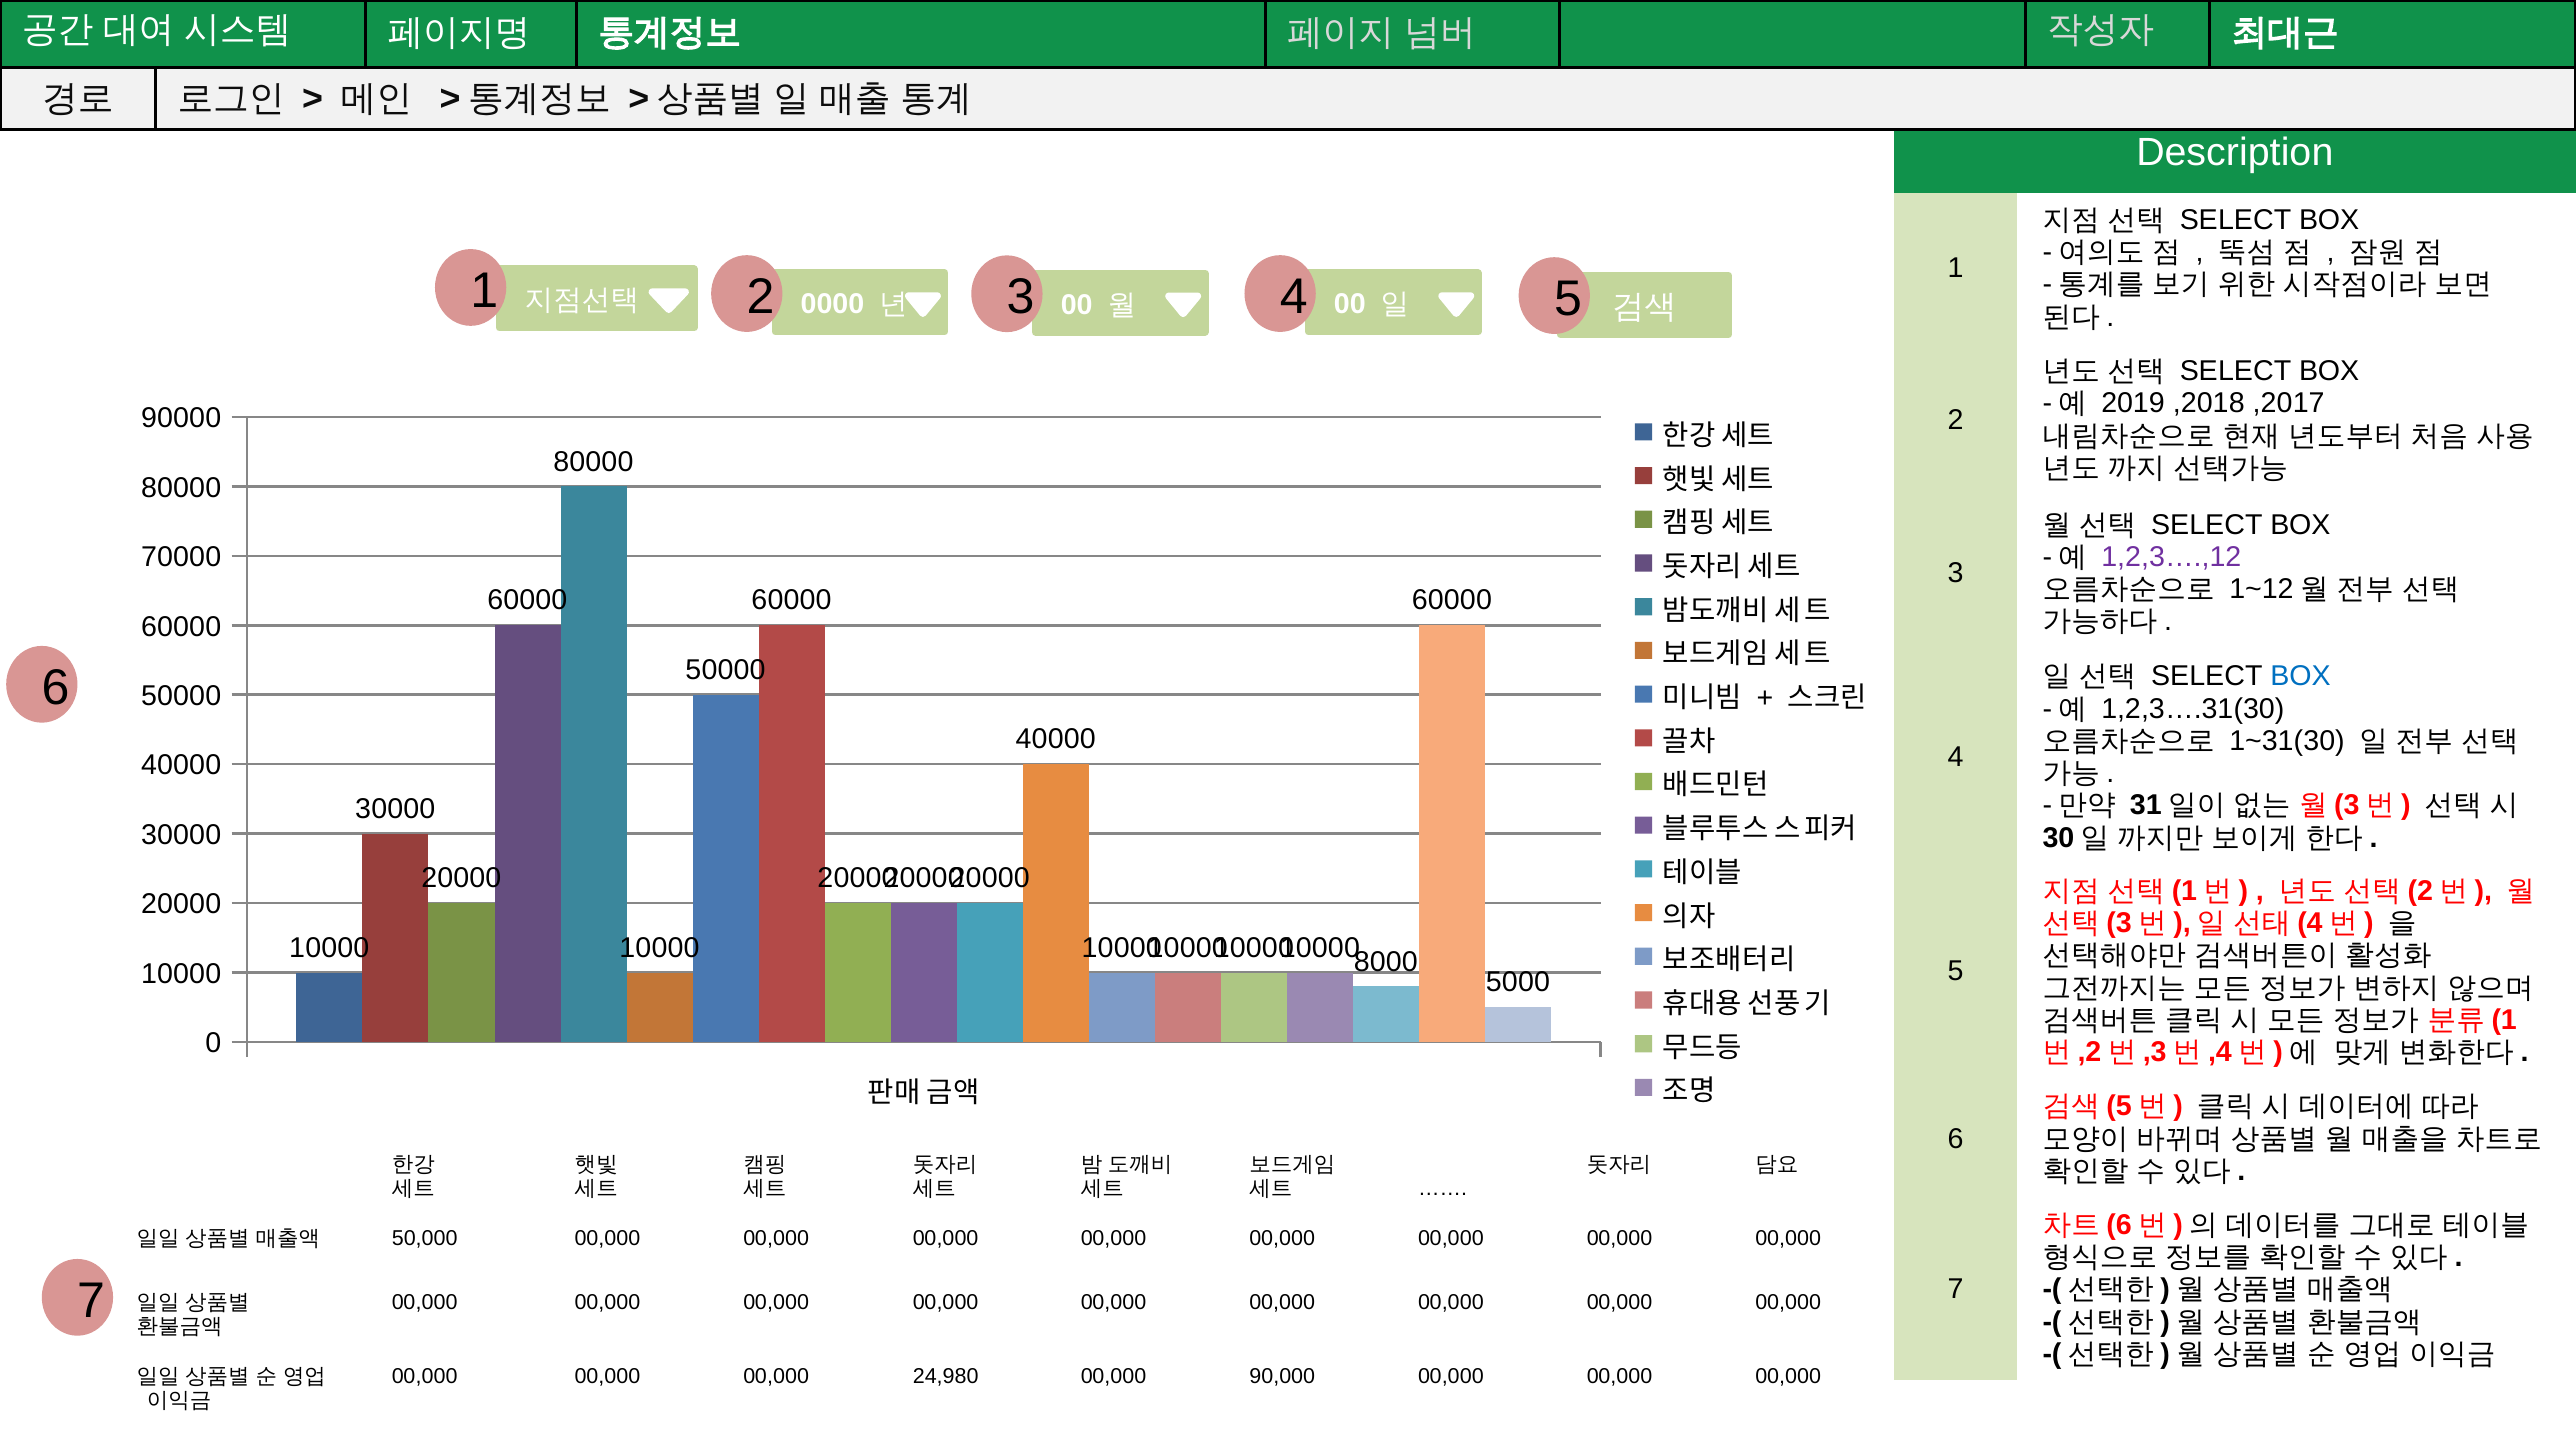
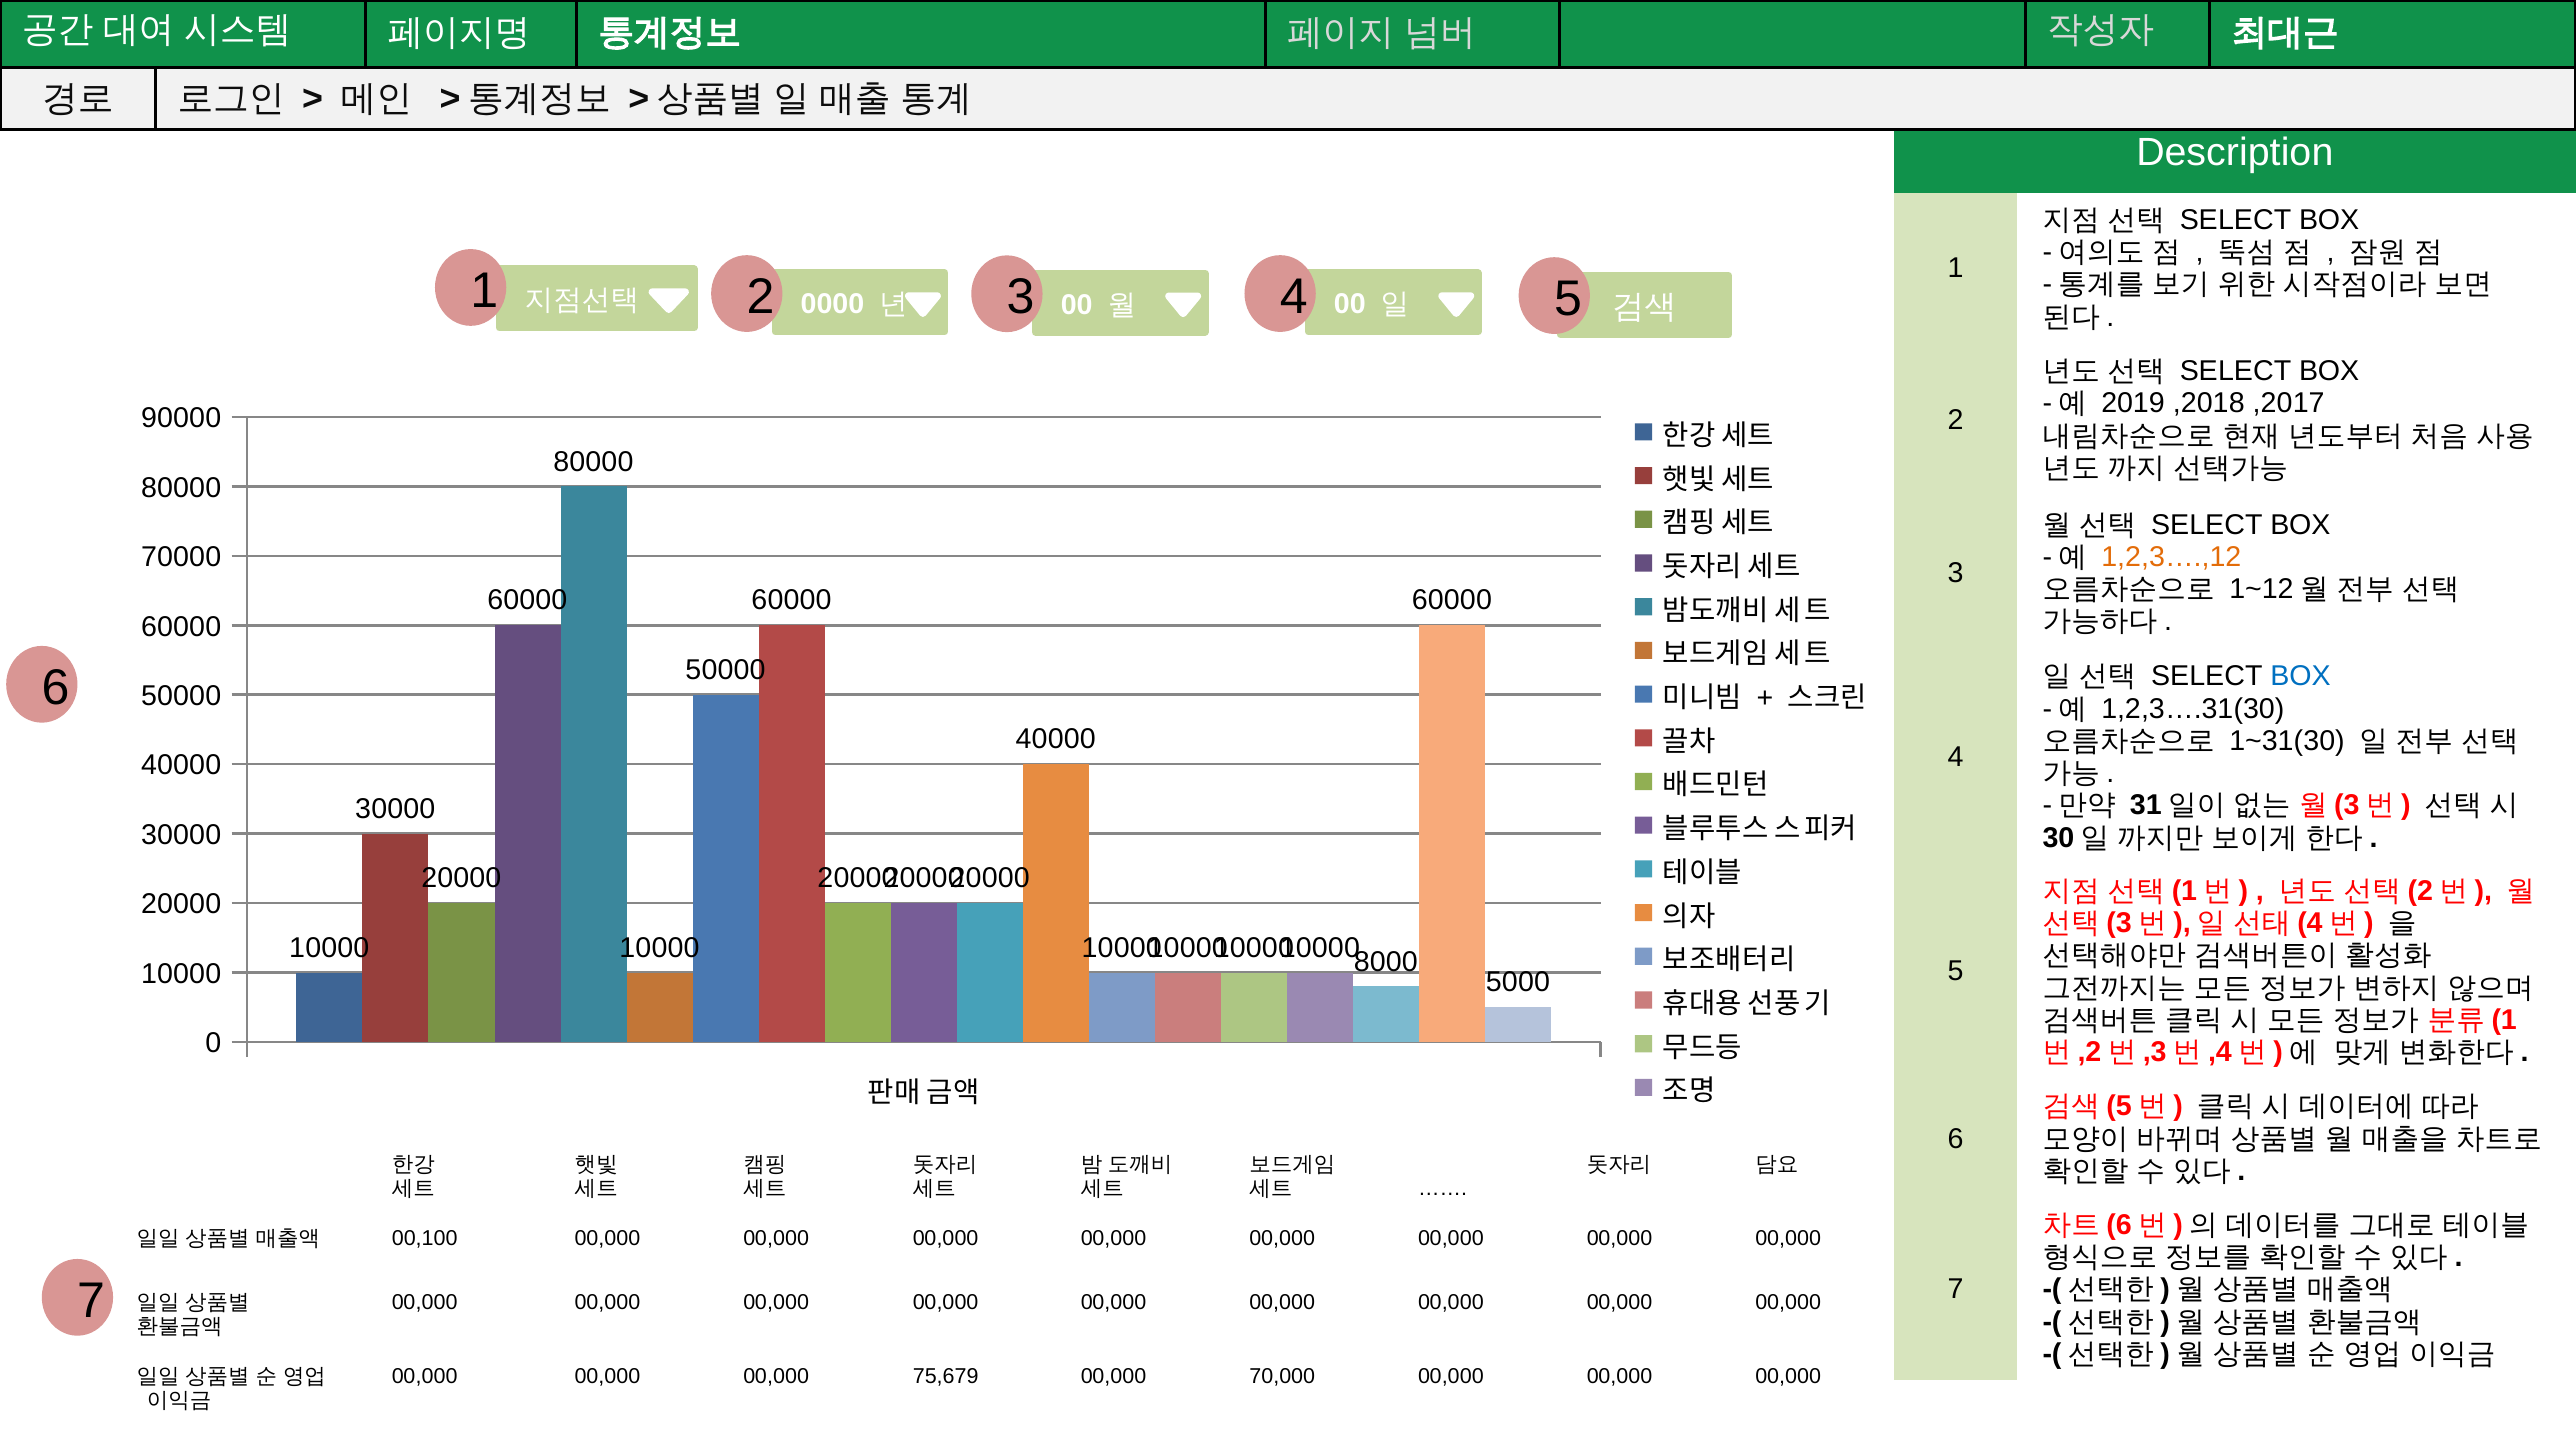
1,2,3….,12 colour: purple -> orange (2171, 557)
50,000: 50,000 -> 00,100 (425, 1239)
24,980: 24,980 -> 75,679 (946, 1377)
90,000: 90,000 -> 70,000 (1282, 1377)
